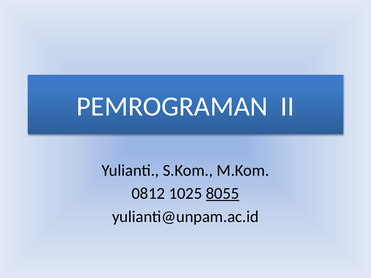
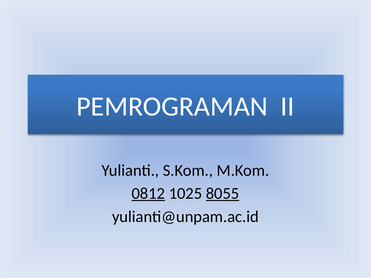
0812 underline: none -> present (148, 194)
